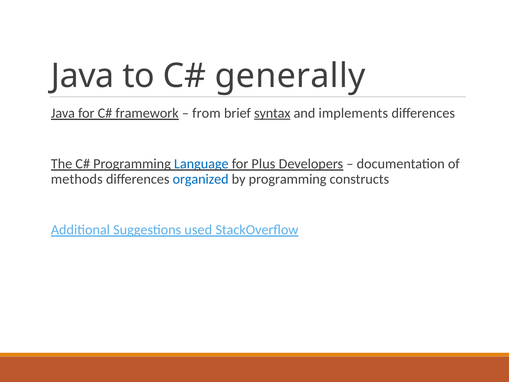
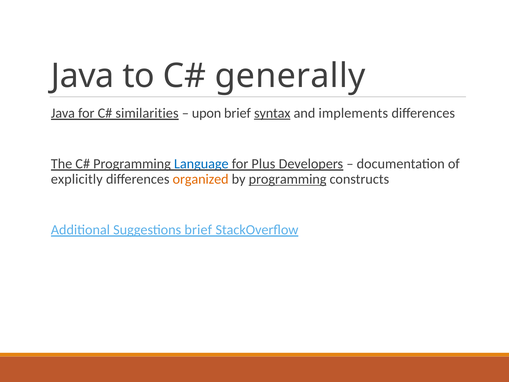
framework: framework -> similarities (147, 113)
from: from -> upon (207, 113)
methods: methods -> explicitly (77, 179)
organized colour: blue -> orange (201, 179)
programming underline: none -> present (288, 179)
Suggestions used: used -> brief (198, 230)
